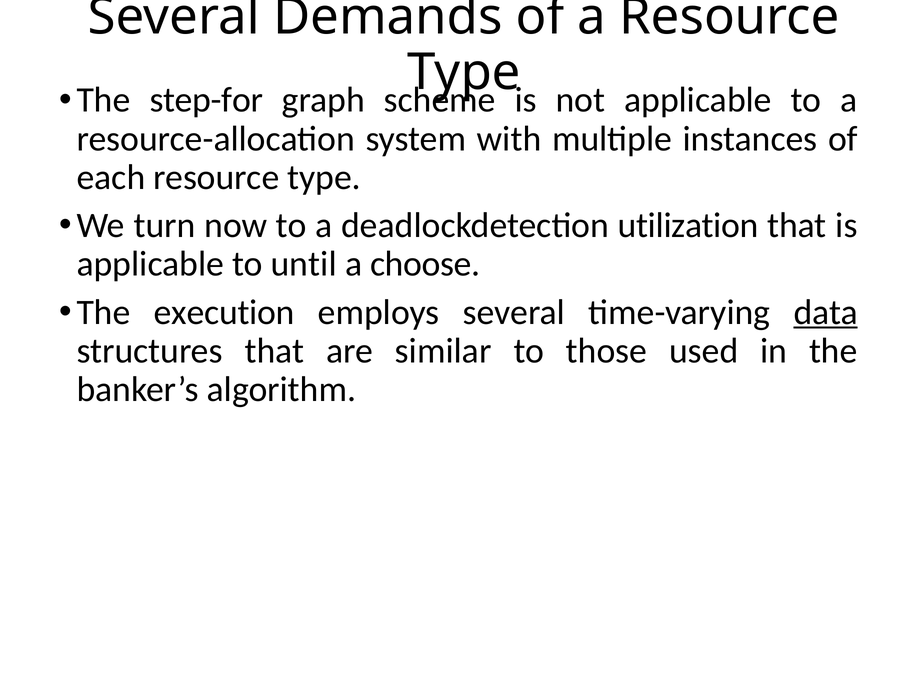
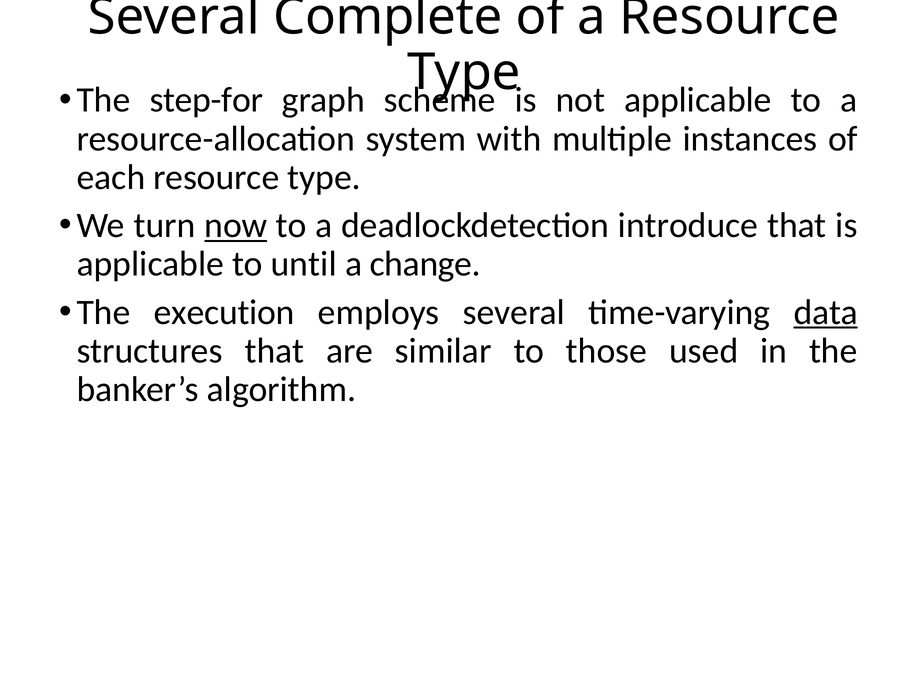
Demands: Demands -> Complete (388, 17)
now underline: none -> present (236, 225)
utilization: utilization -> introduce (688, 225)
choose: choose -> change (425, 264)
